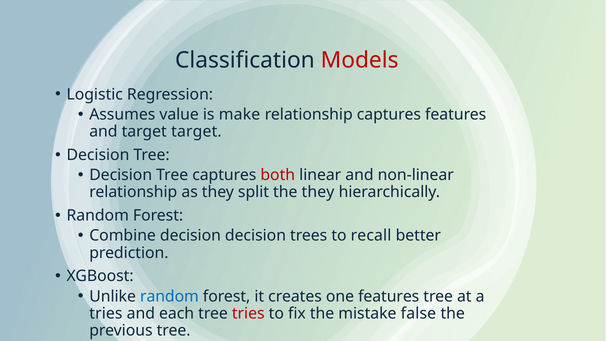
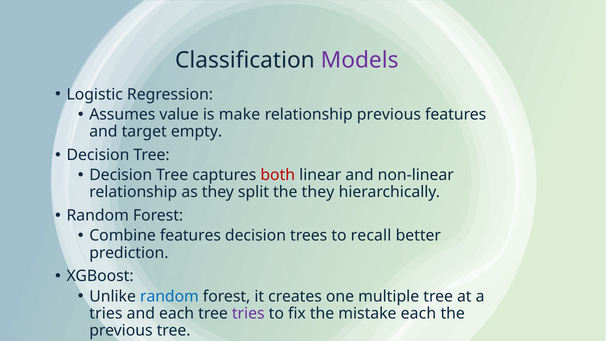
Models colour: red -> purple (360, 60)
relationship captures: captures -> previous (389, 115)
target target: target -> empty (197, 132)
Combine decision: decision -> features (190, 236)
one features: features -> multiple (389, 296)
tries colour: red -> purple (248, 313)
mistake false: false -> each (418, 313)
